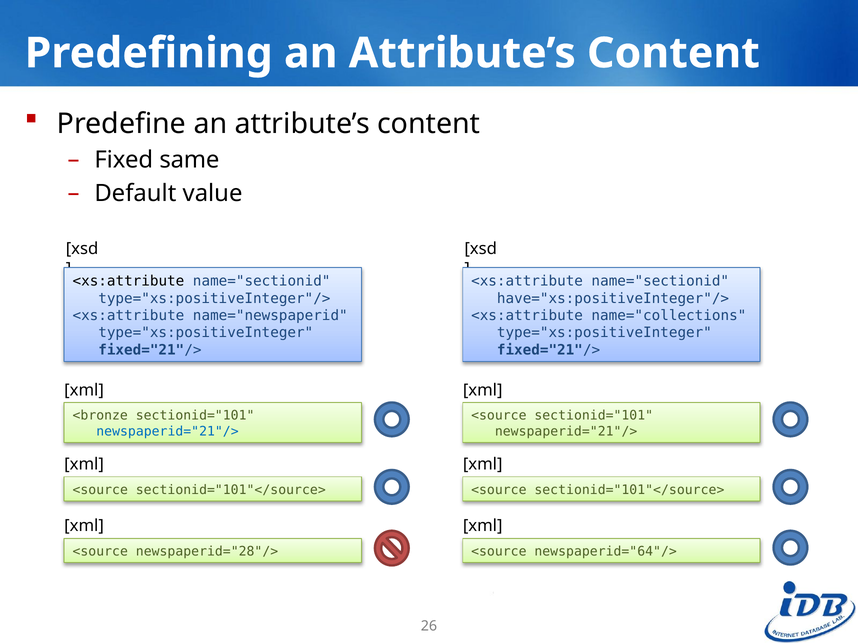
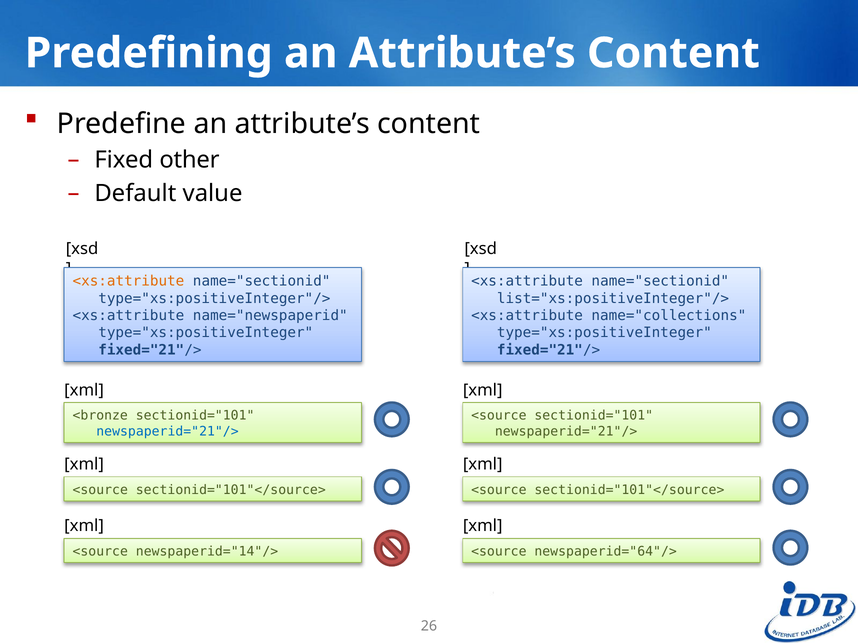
same: same -> other (189, 160)
<xs:attribute colour: black -> orange (128, 281)
have="xs:positiveInteger"/>: have="xs:positiveInteger"/> -> list="xs:positiveInteger"/> (613, 299)
newspaperid="28"/>: newspaperid="28"/> -> newspaperid="14"/> (207, 552)
